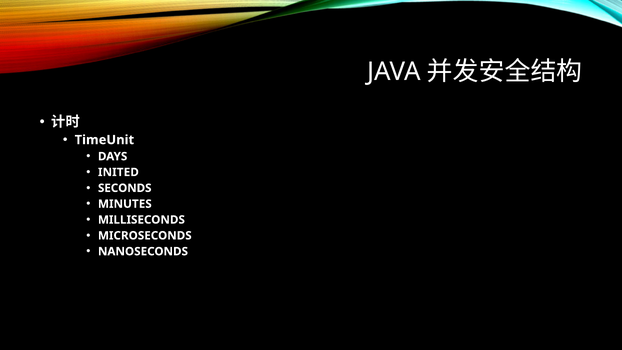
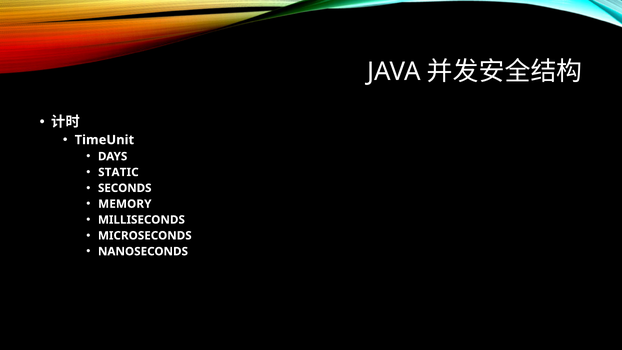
INITED: INITED -> STATIC (118, 172)
MINUTES: MINUTES -> MEMORY (125, 204)
